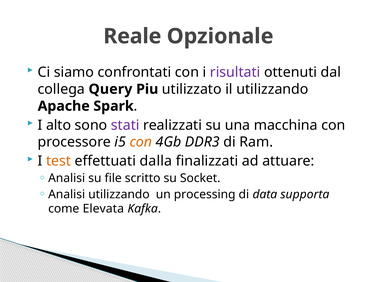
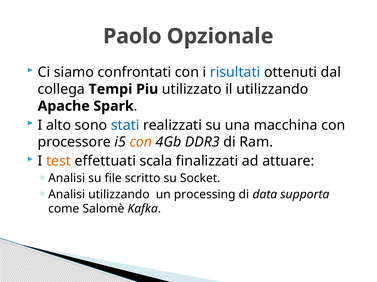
Reale: Reale -> Paolo (132, 36)
risultati colour: purple -> blue (235, 72)
Query: Query -> Tempi (110, 89)
stati colour: purple -> blue (125, 125)
dalla: dalla -> scala (156, 161)
Elevata: Elevata -> Salomè (103, 209)
